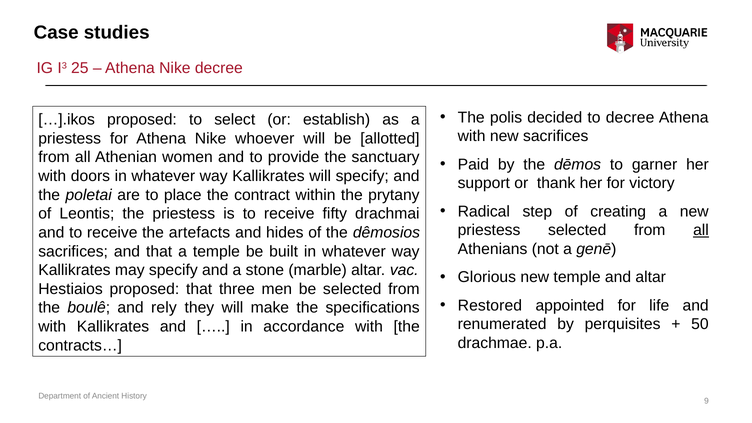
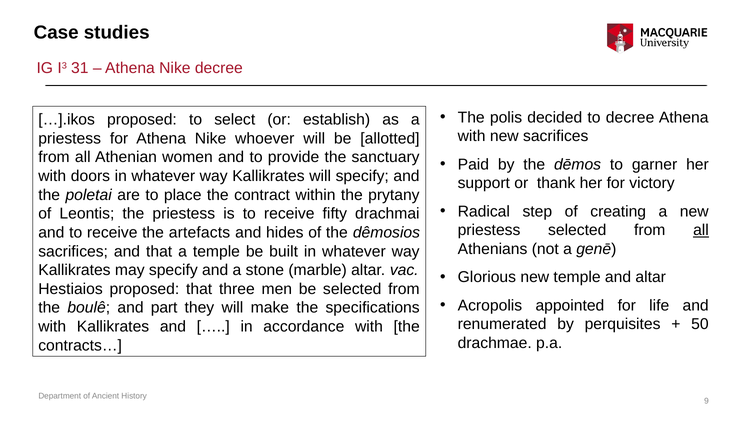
25: 25 -> 31 (80, 68)
Restored: Restored -> Acropolis (490, 305)
rely: rely -> part (164, 308)
